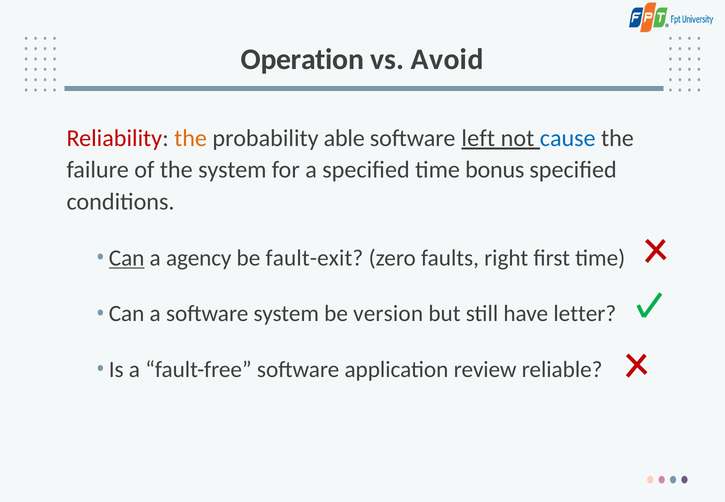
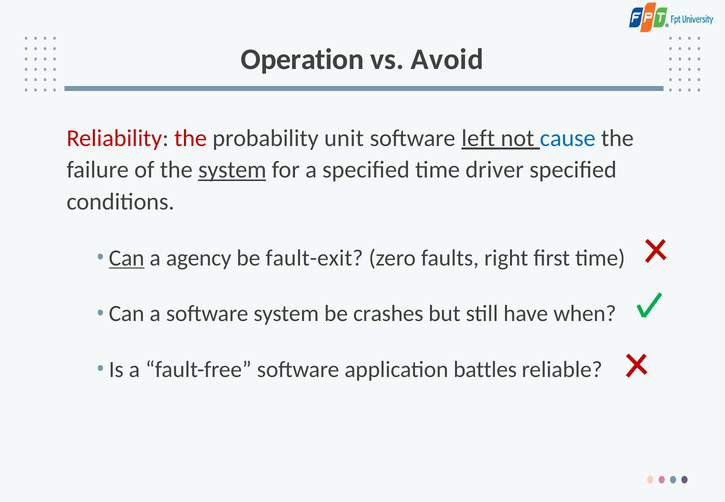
the colour: orange -> red (191, 138)
able: able -> unit (344, 138)
system underline: none -> present (232, 170)
bonus: bonus -> driver (495, 170)
version: version -> crashes (388, 314)
letter: letter -> when (585, 314)
review: review -> battles (485, 369)
